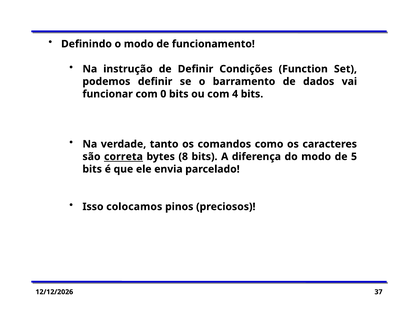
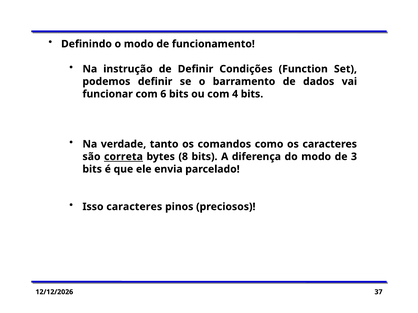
0: 0 -> 6 (163, 94)
5: 5 -> 3 (354, 157)
Isso colocamos: colocamos -> caracteres (134, 207)
